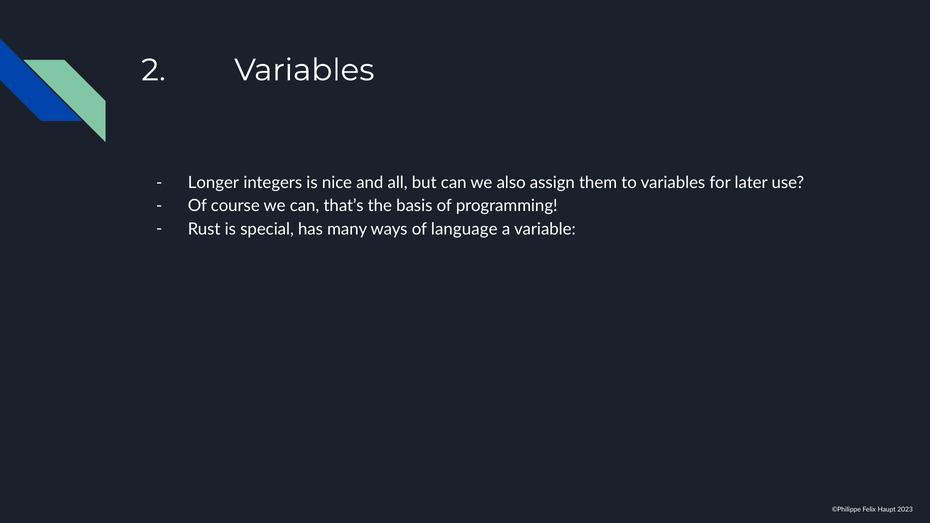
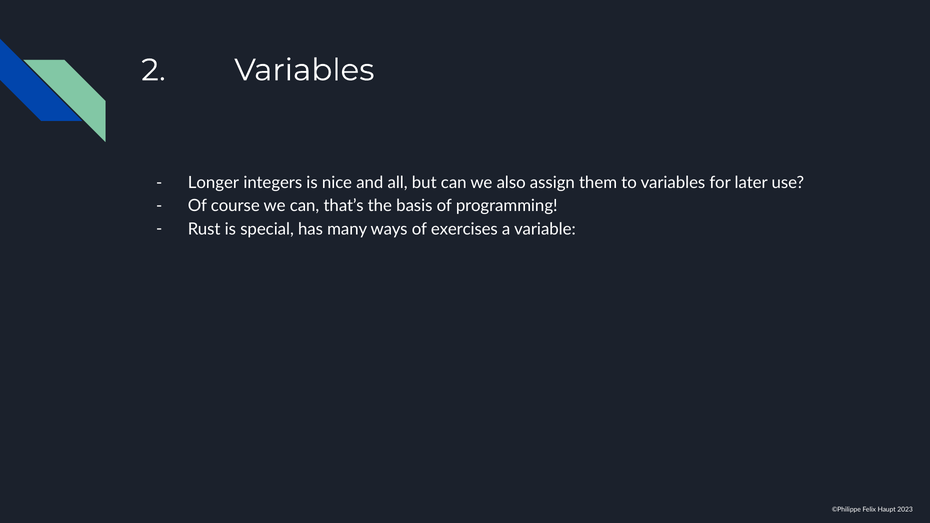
language: language -> exercises (464, 229)
